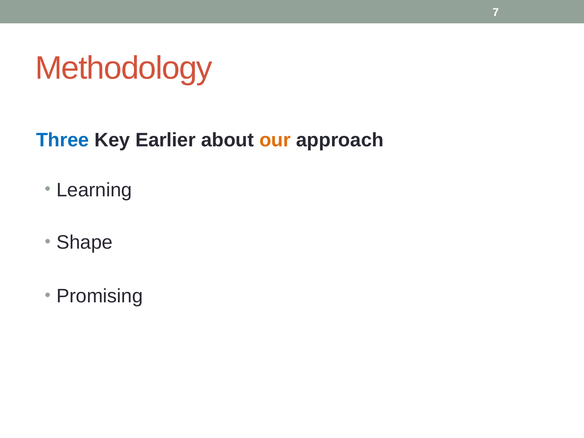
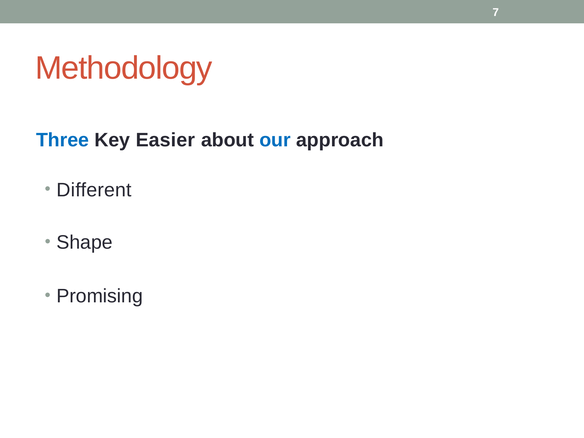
Earlier: Earlier -> Easier (165, 140)
our colour: orange -> blue (275, 140)
Learning: Learning -> Different (94, 190)
